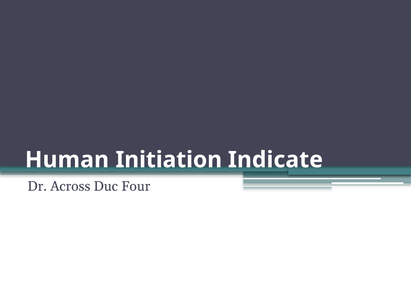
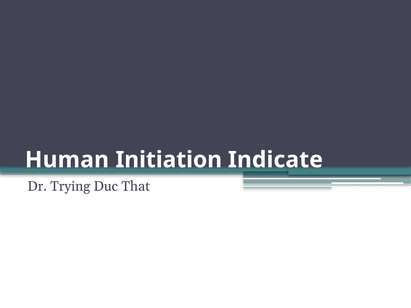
Across: Across -> Trying (70, 186)
Four: Four -> That (136, 186)
